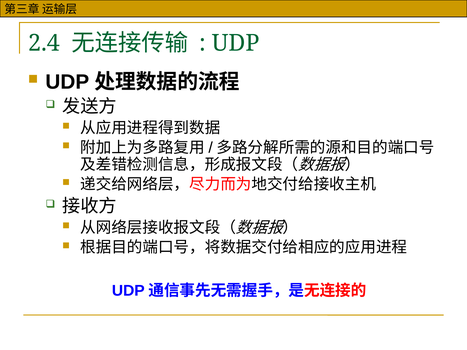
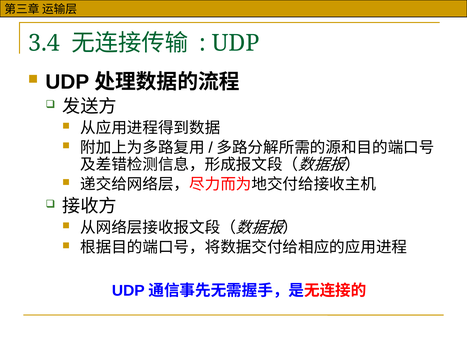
2.4: 2.4 -> 3.4 (44, 43)
